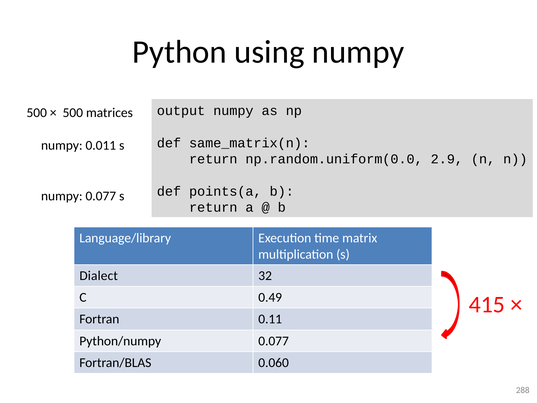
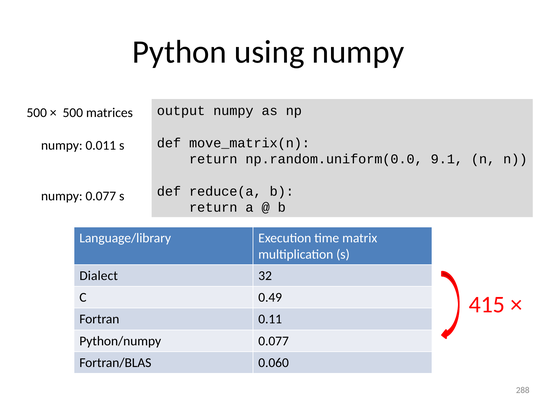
same_matrix(n: same_matrix(n -> move_matrix(n (250, 143)
2.9: 2.9 -> 9.1 (447, 159)
points(a: points(a -> reduce(a (225, 191)
